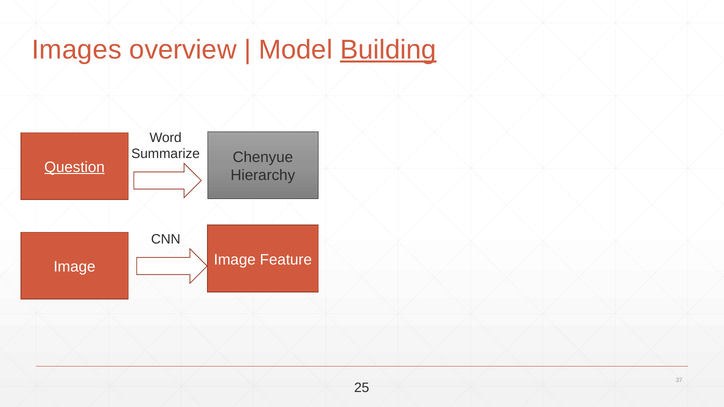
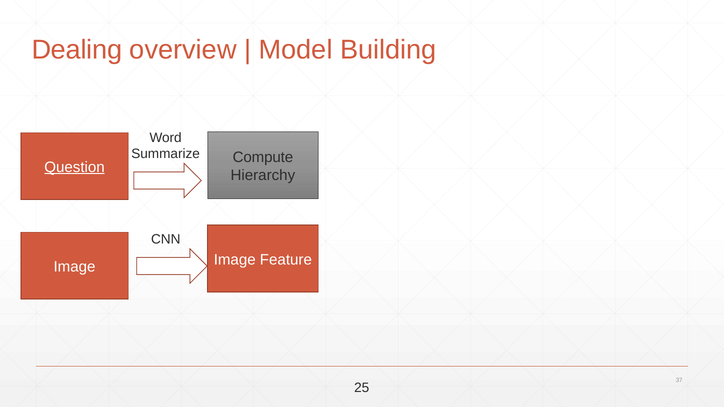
Images: Images -> Dealing (77, 50)
Building underline: present -> none (388, 50)
Chenyue: Chenyue -> Compute (263, 157)
